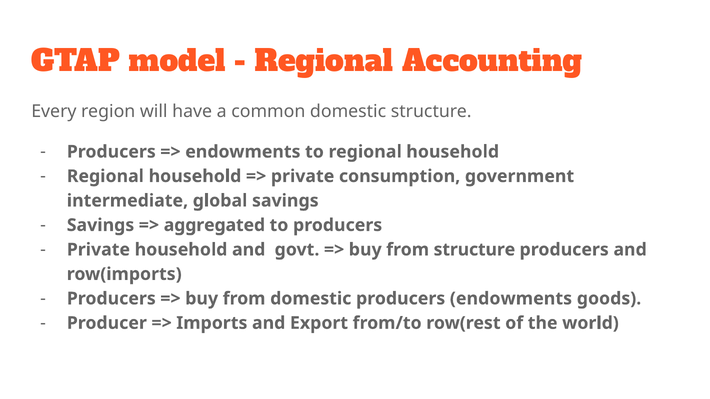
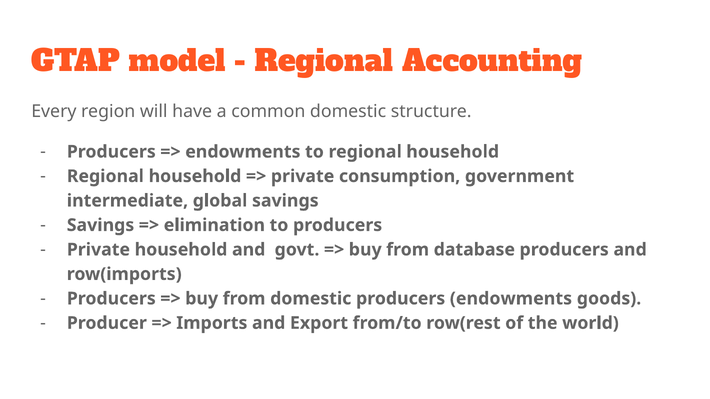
aggregated: aggregated -> elimination (214, 225)
from structure: structure -> database (474, 250)
